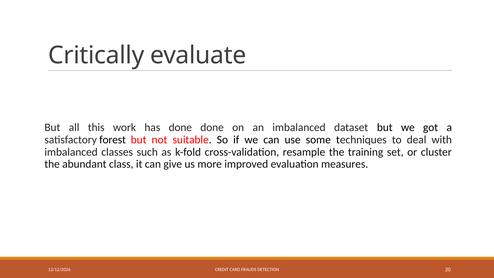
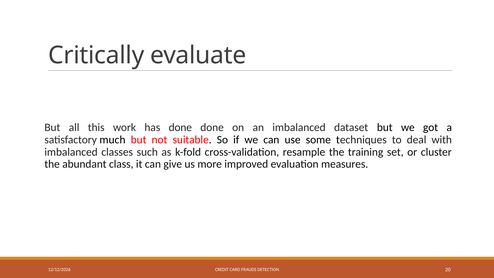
forest: forest -> much (112, 140)
